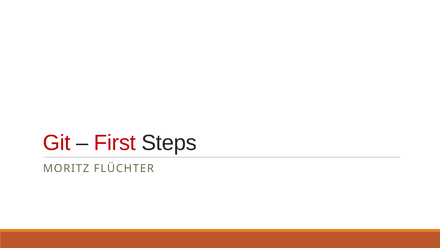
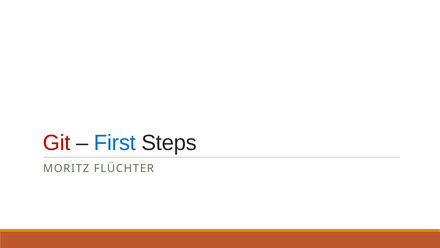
First colour: red -> blue (115, 143)
